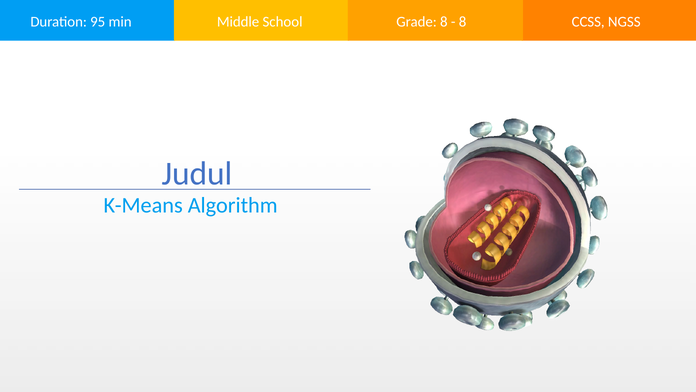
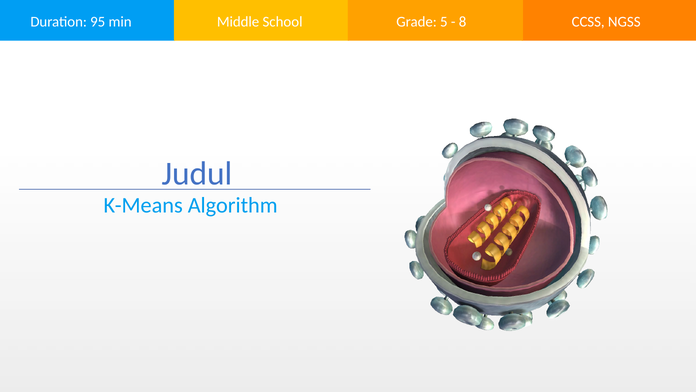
Grade 8: 8 -> 5 (444, 22)
